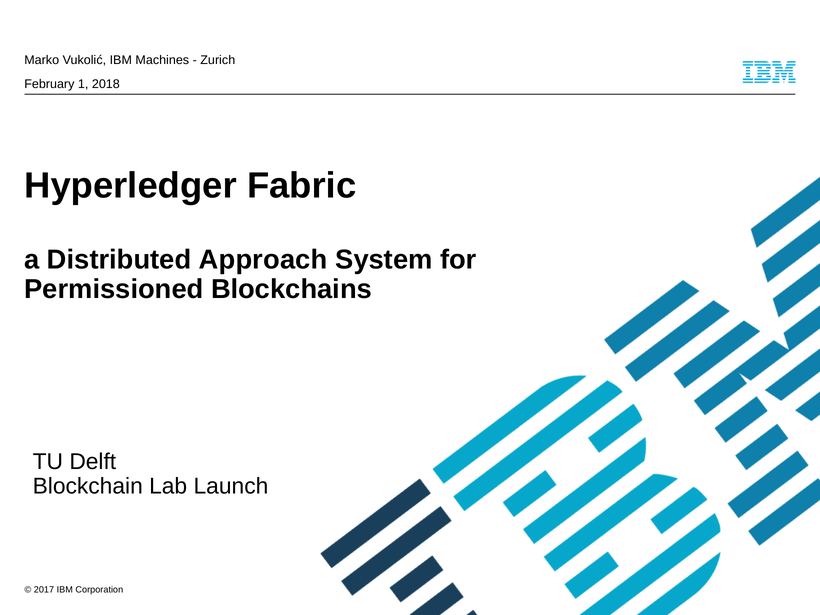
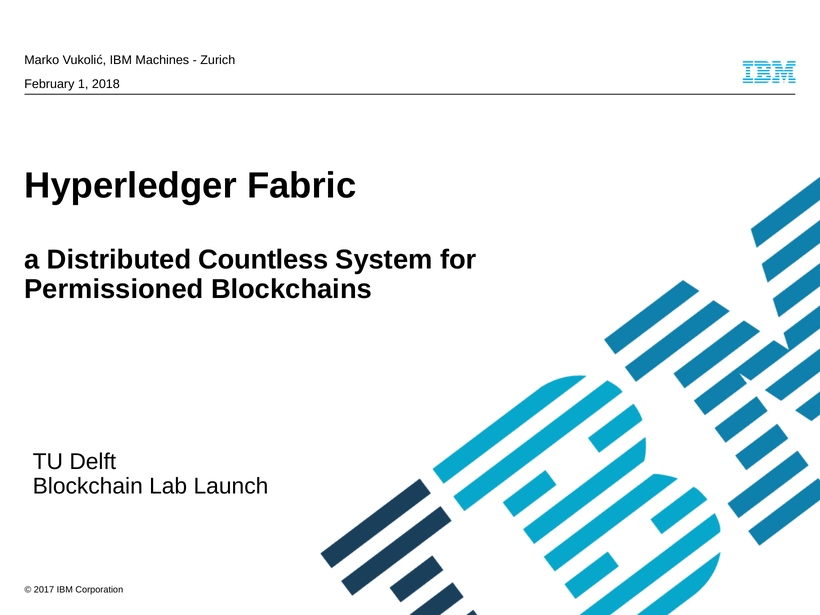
Approach: Approach -> Countless (263, 260)
